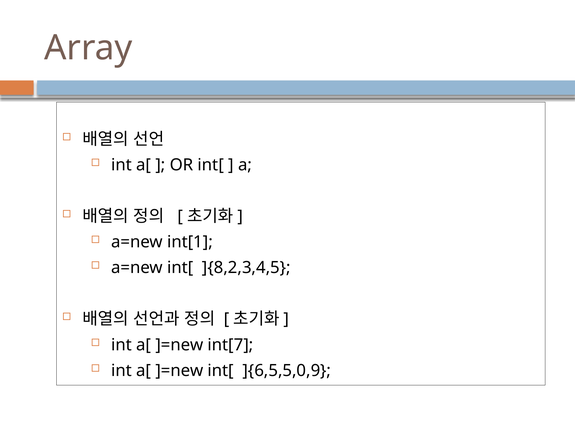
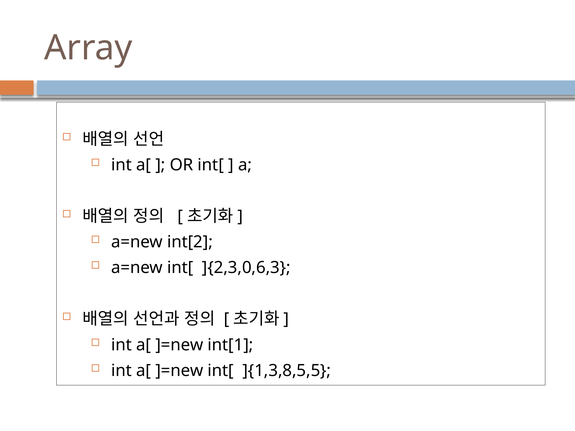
int[1: int[1 -> int[2 (190, 242)
]{8,2,3,4,5: ]{8,2,3,4,5 -> ]{2,3,0,6,3 (246, 268)
int[7: int[7 -> int[1 (230, 345)
]{6,5,5,0,9: ]{6,5,5,0,9 -> ]{1,3,8,5,5 (287, 371)
